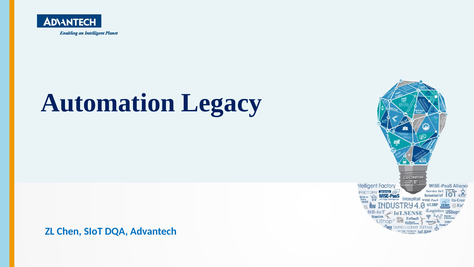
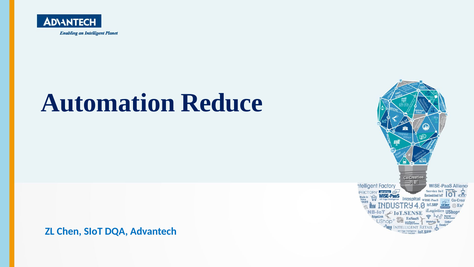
Legacy: Legacy -> Reduce (222, 103)
